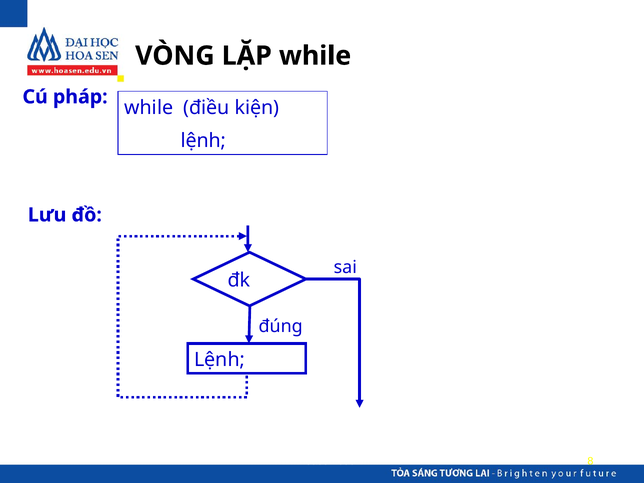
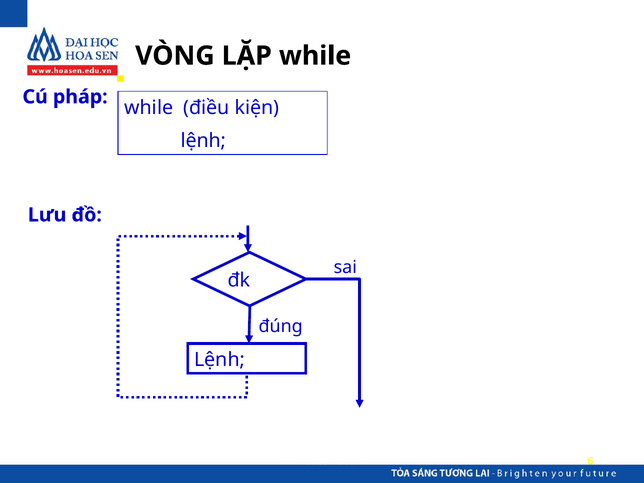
8: 8 -> 6 (590, 461)
